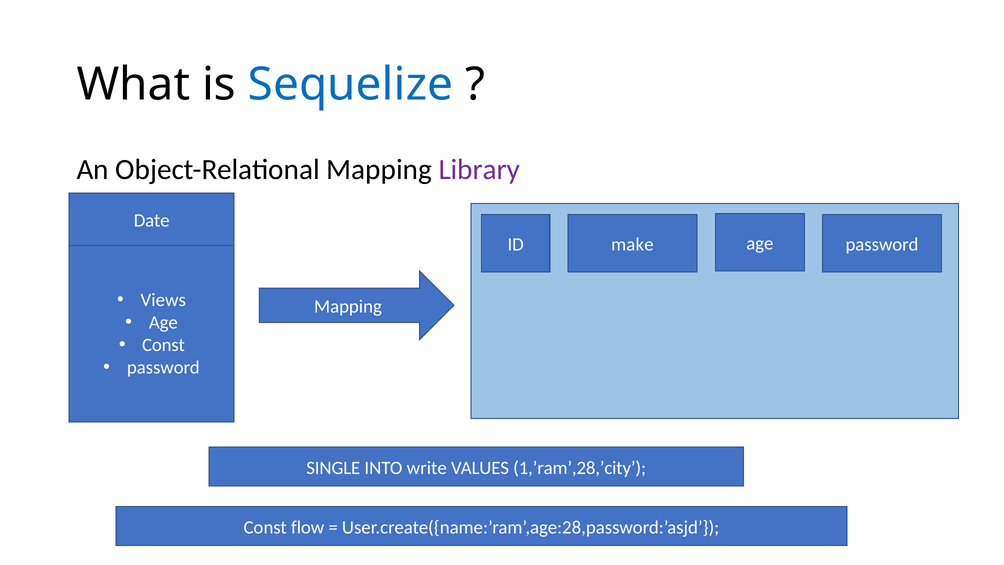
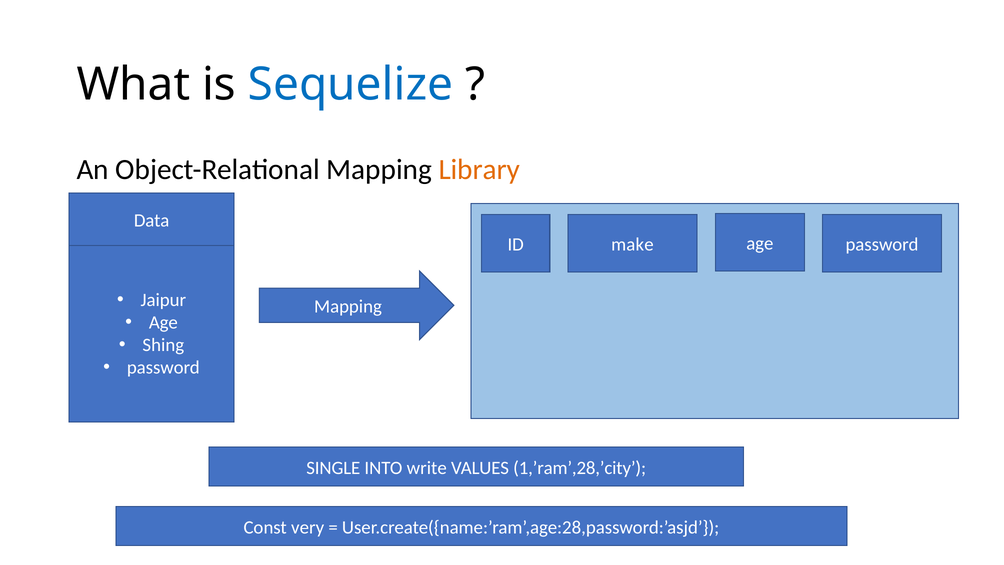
Library colour: purple -> orange (479, 170)
Date: Date -> Data (152, 220)
Views: Views -> Jaipur (163, 300)
Const: Const -> Shing (163, 345)
flow: flow -> very (308, 527)
